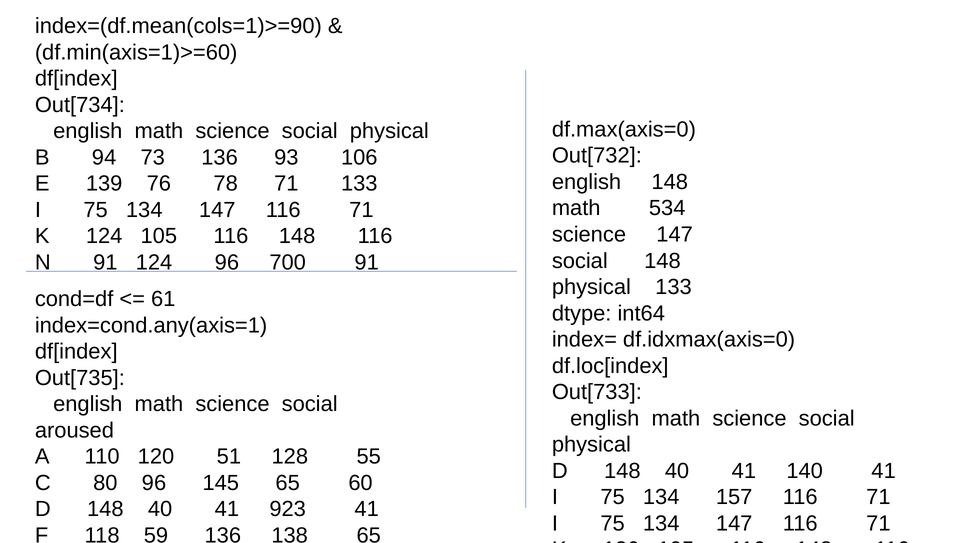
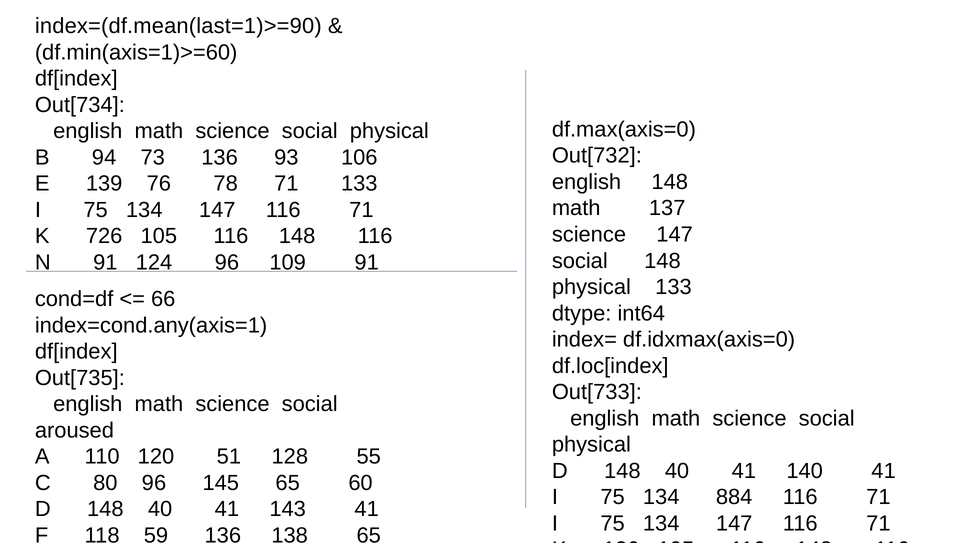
index=(df.mean(cols=1)>=90: index=(df.mean(cols=1)>=90 -> index=(df.mean(last=1)>=90 (178, 26)
534: 534 -> 137 (667, 208)
K 124: 124 -> 726 (104, 236)
700: 700 -> 109 (288, 263)
61: 61 -> 66 (163, 299)
157: 157 -> 884 (734, 498)
923: 923 -> 143 (288, 510)
